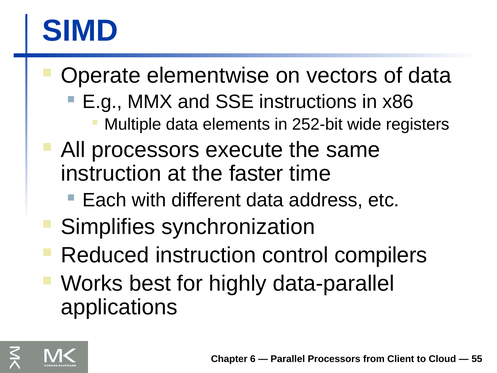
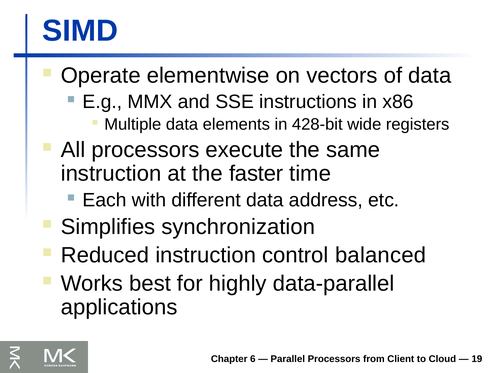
252-bit: 252-bit -> 428-bit (317, 124)
compilers: compilers -> balanced (381, 255)
55: 55 -> 19 (477, 359)
